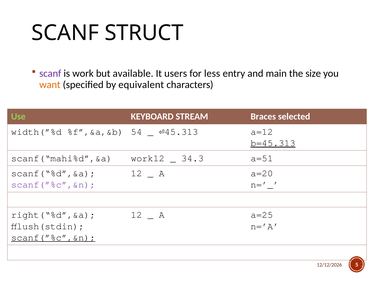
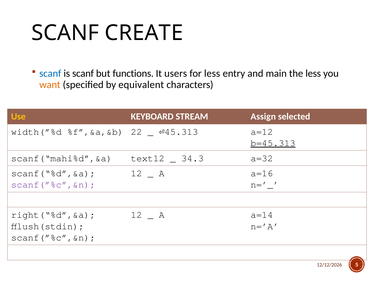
STRUCT: STRUCT -> CREATE (144, 33)
scanf colour: purple -> blue (50, 73)
is work: work -> scanf (83, 73)
available: available -> functions (133, 73)
the size: size -> less (313, 73)
Use colour: light green -> yellow (18, 116)
Braces: Braces -> Assign (263, 116)
54: 54 -> 22 (136, 132)
work12: work12 -> text12 (148, 158)
a=51: a=51 -> a=32 (262, 158)
a=20: a=20 -> a=16 (262, 173)
a=25: a=25 -> a=14 (262, 215)
scanf(”%c”,&n underline: present -> none (53, 237)
